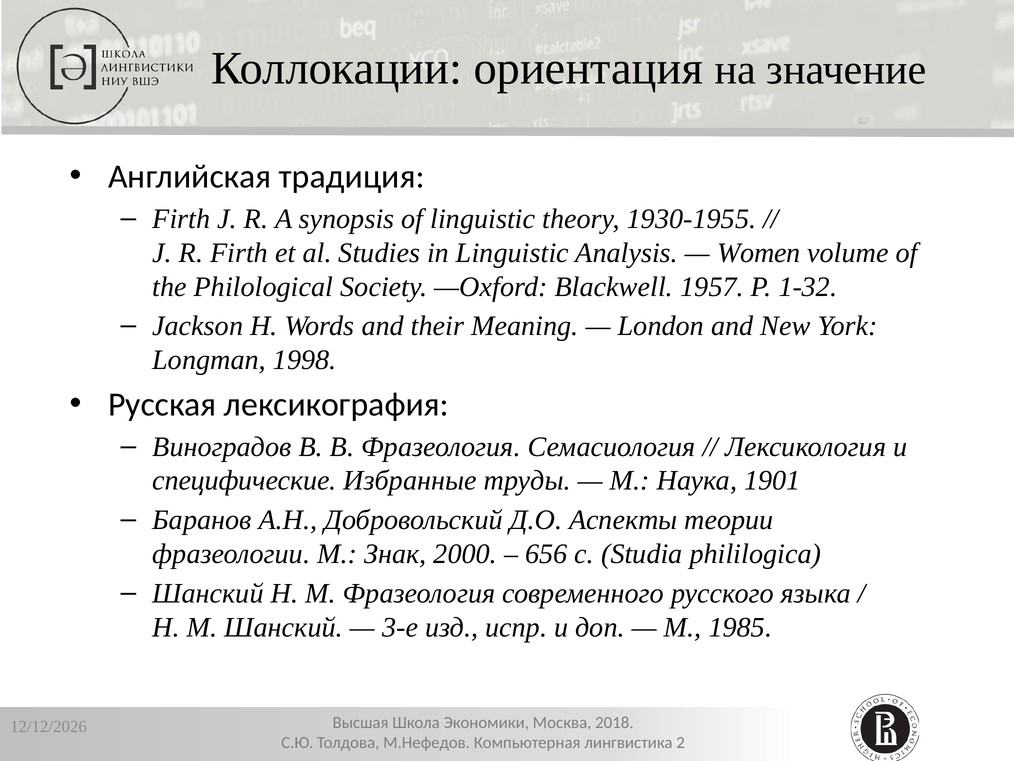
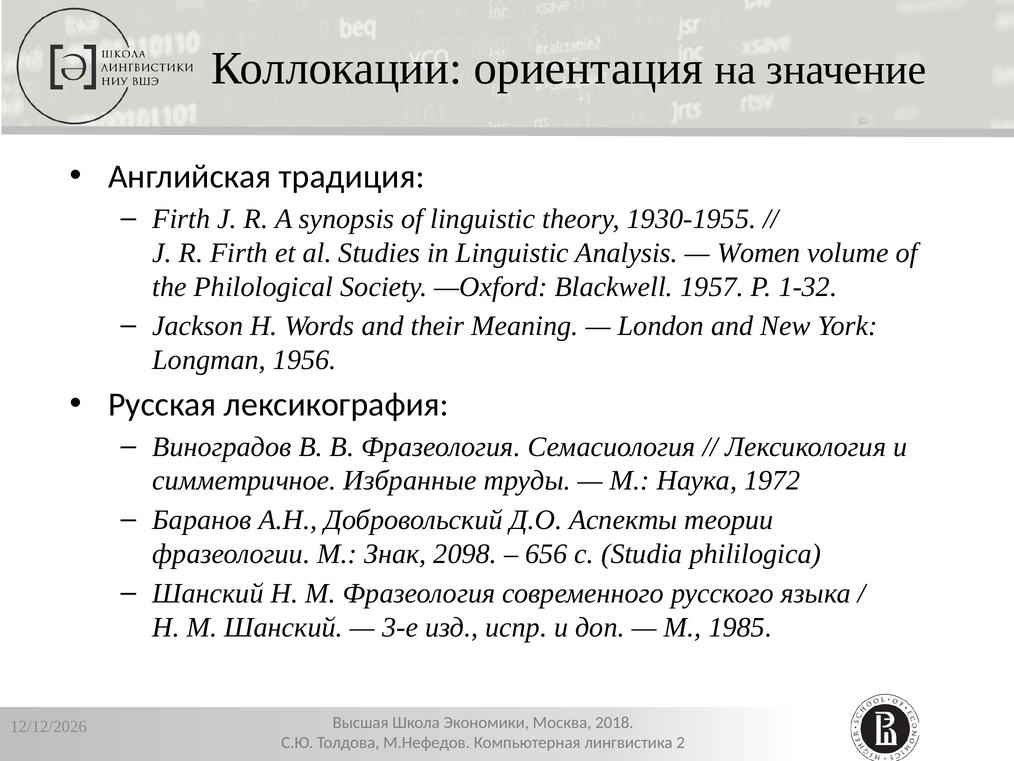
1998: 1998 -> 1956 (305, 360)
специфические: специфические -> симметричное (244, 480)
1901: 1901 -> 1972 (772, 480)
2000: 2000 -> 2098 (465, 554)
